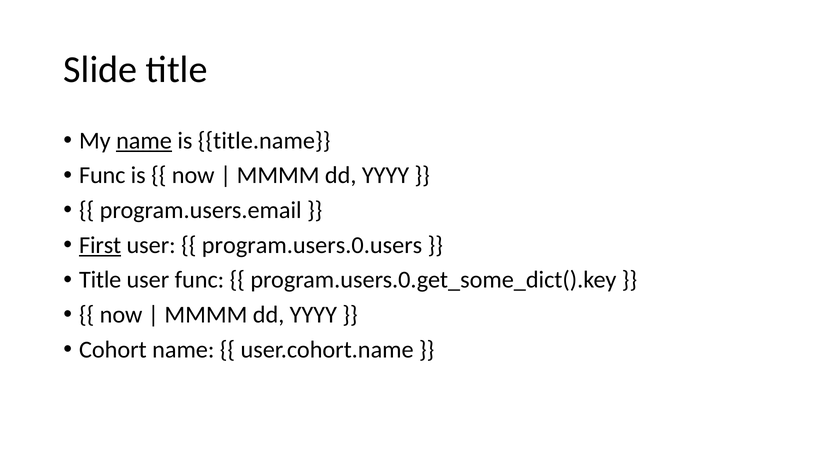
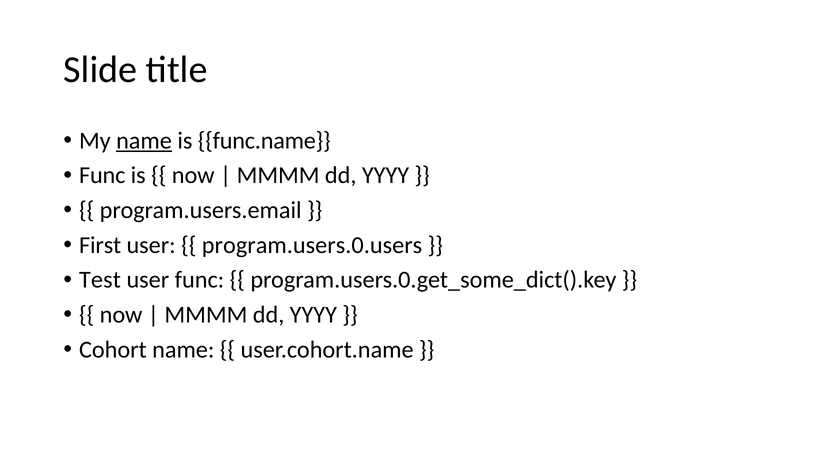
title.name: title.name -> func.name (264, 141)
First underline: present -> none (100, 245)
Title: Title -> Test (100, 280)
